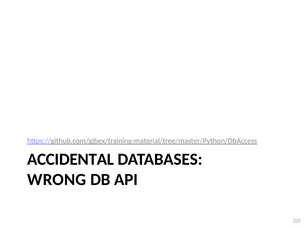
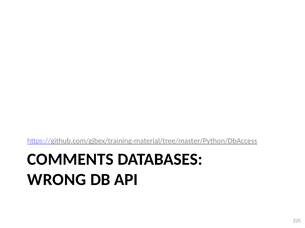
ACCIDENTAL: ACCIDENTAL -> COMMENTS (70, 160)
